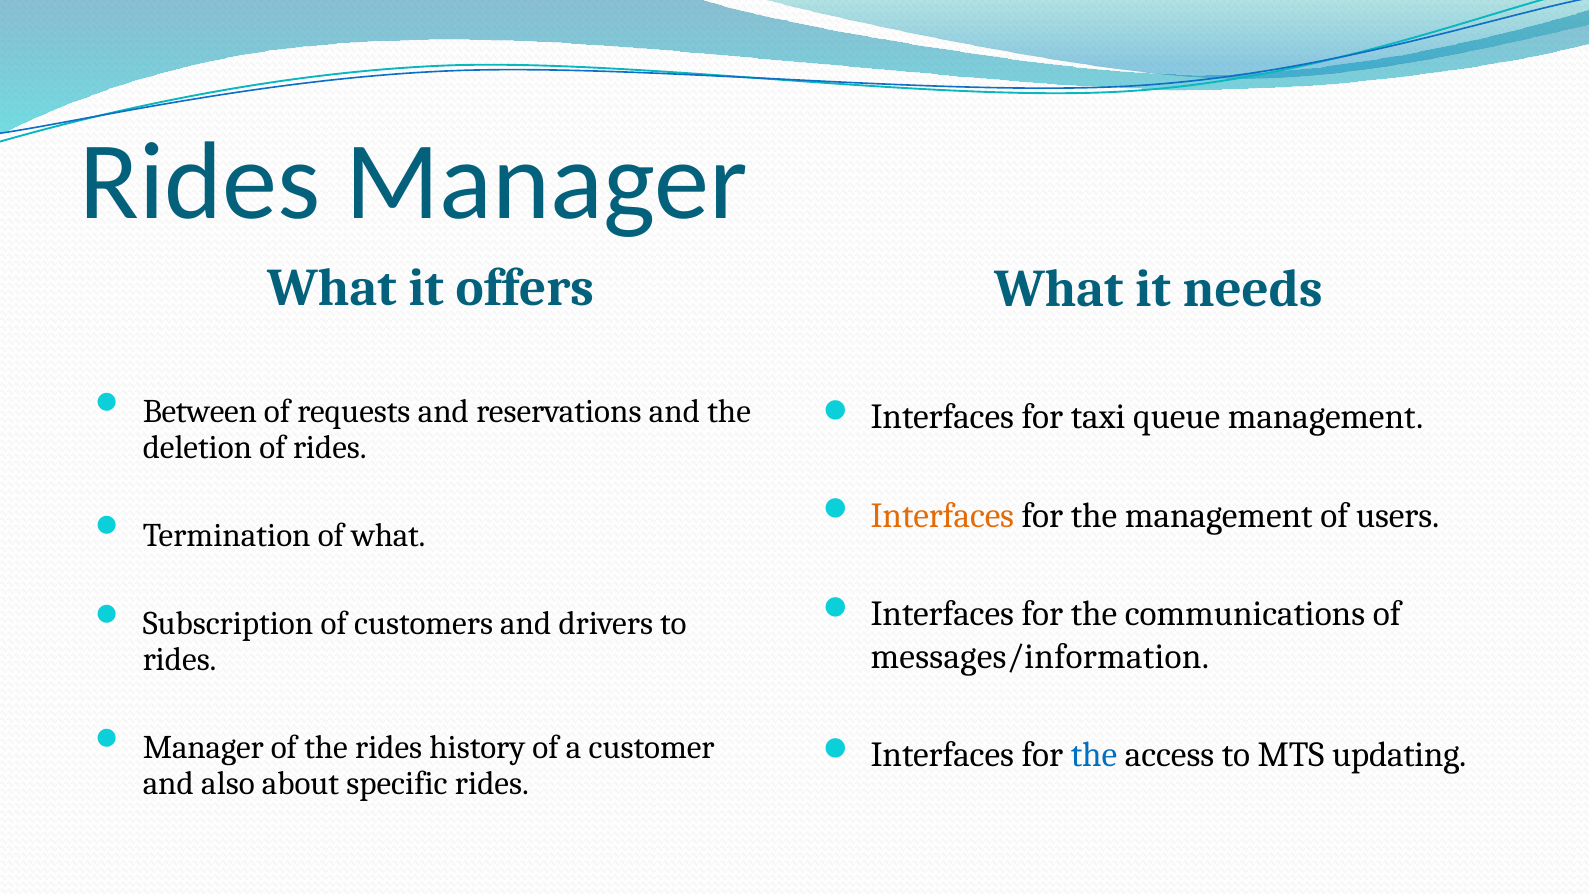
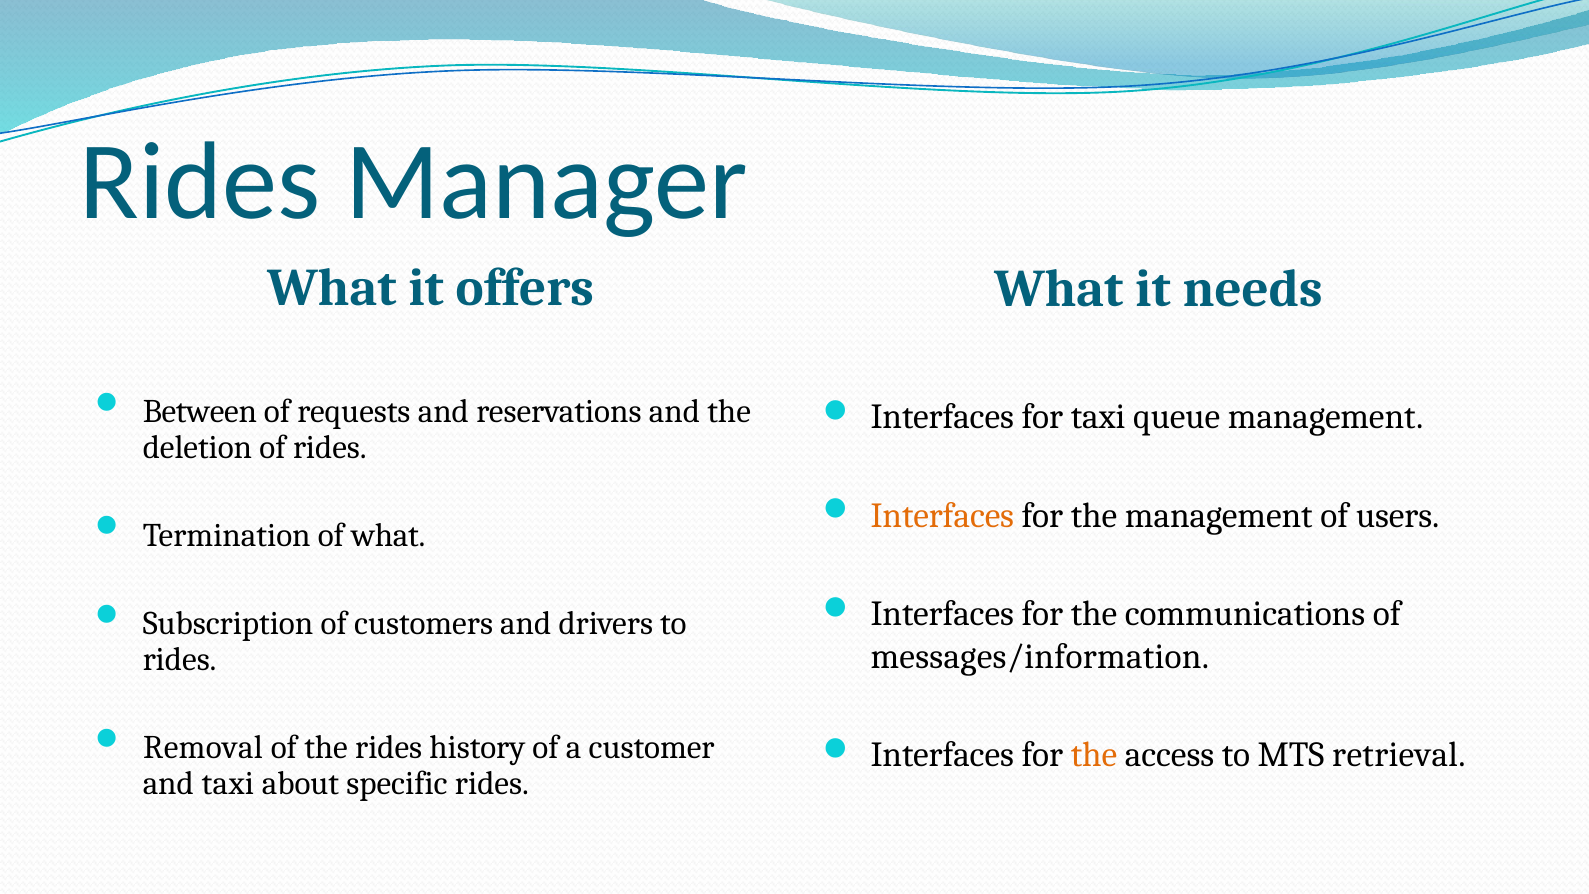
Manager: Manager -> Removal (203, 748)
the colour: blue -> orange (1094, 755)
updating: updating -> retrieval (1399, 755)
and also: also -> taxi (228, 784)
